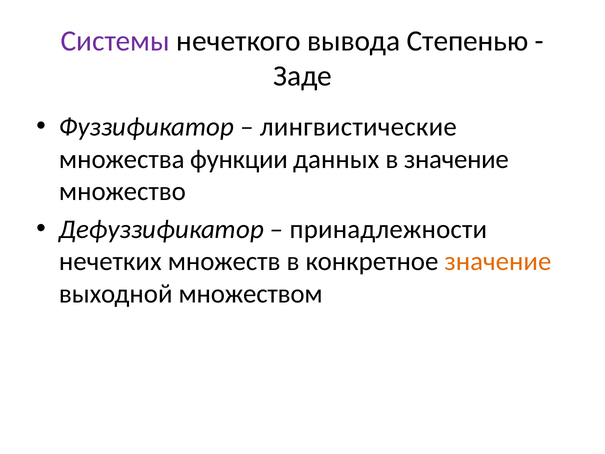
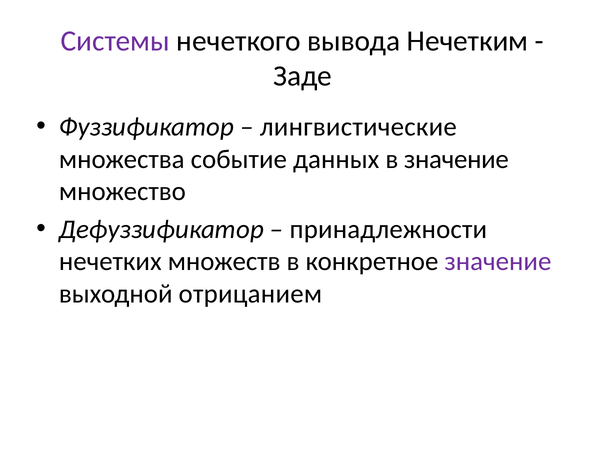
Степенью: Степенью -> Нечетким (468, 41)
функции: функции -> событие (239, 159)
значение colour: orange -> purple (498, 261)
множеством: множеством -> отрицанием (250, 294)
